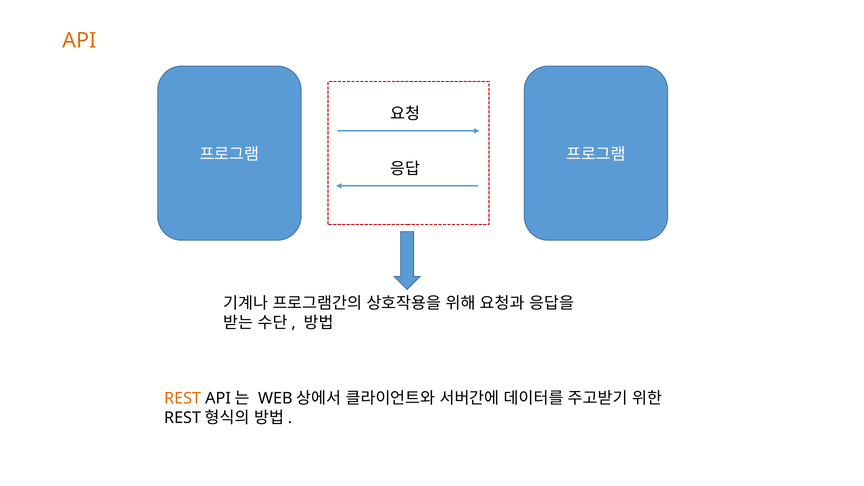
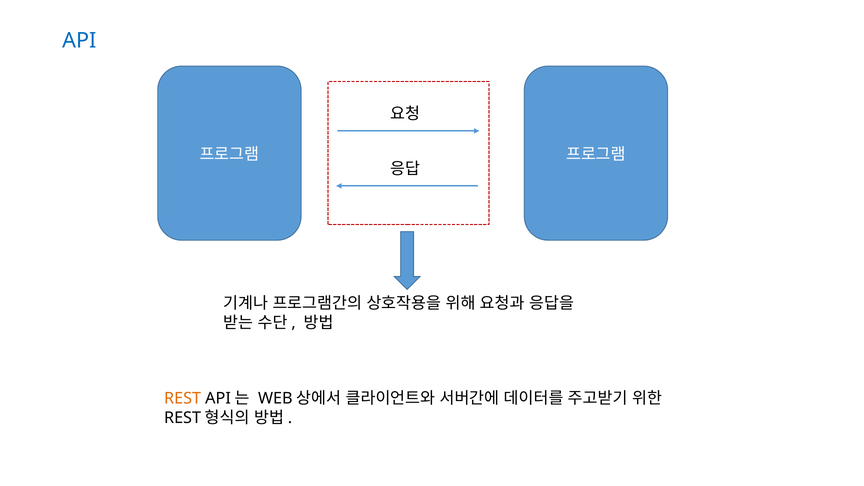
API colour: orange -> blue (79, 40)
